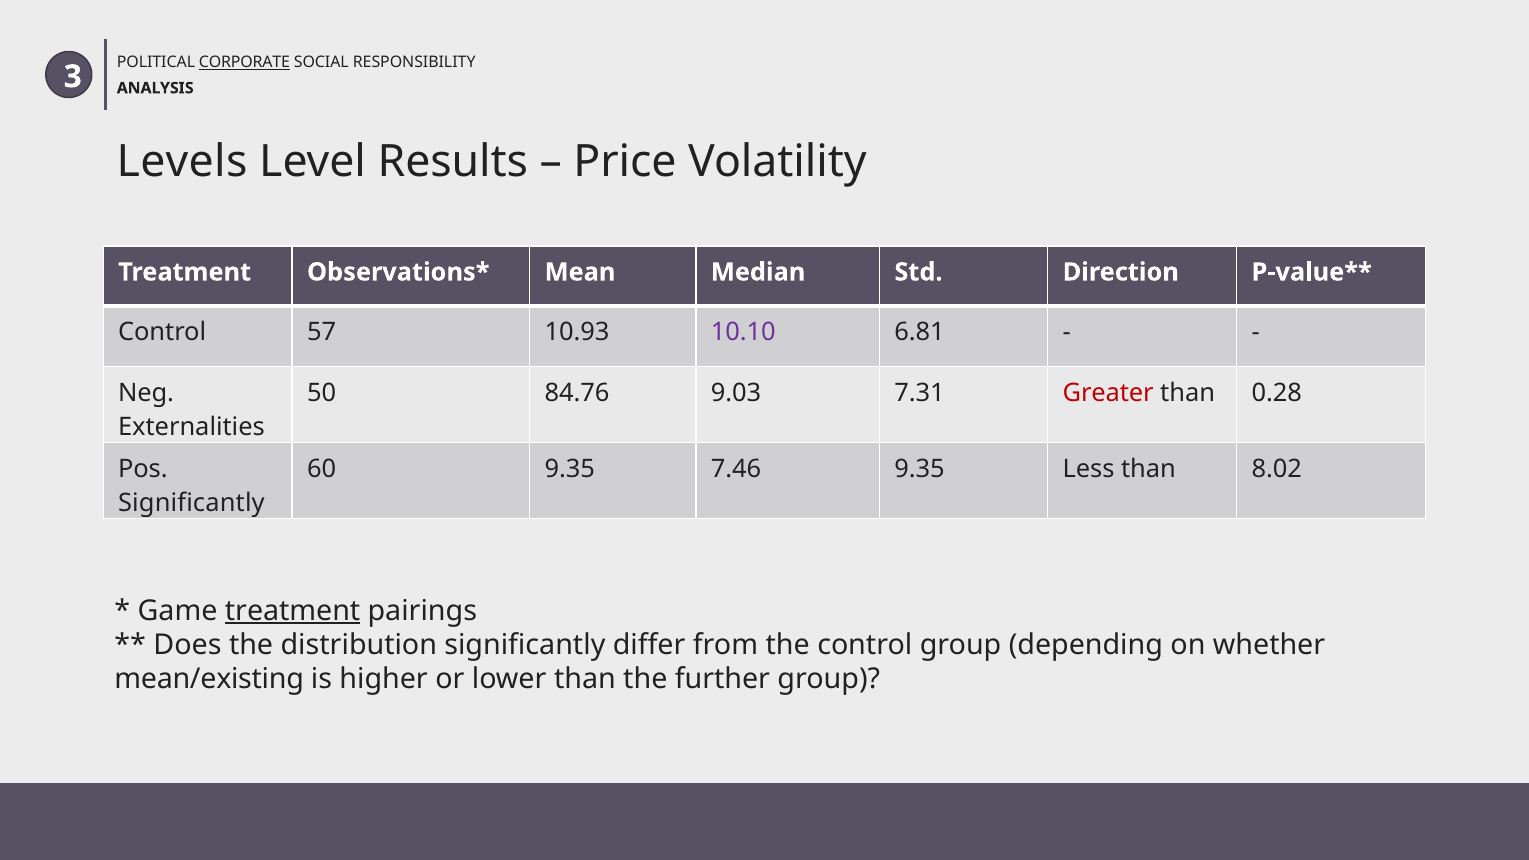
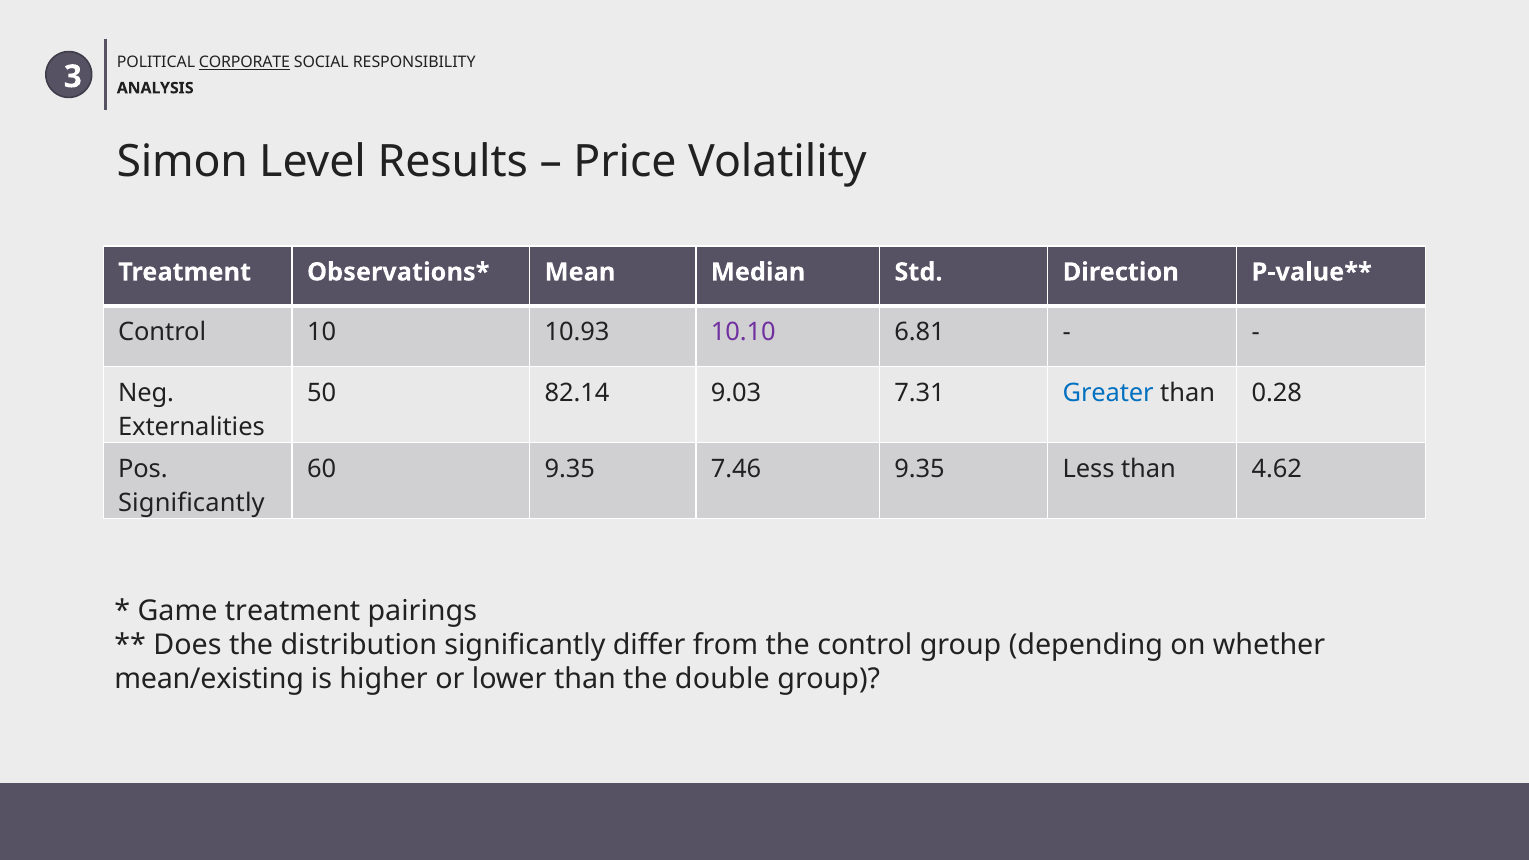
Levels: Levels -> Simon (182, 161)
57: 57 -> 10 (322, 332)
84.76: 84.76 -> 82.14 (577, 393)
Greater colour: red -> blue (1108, 393)
8.02: 8.02 -> 4.62 (1277, 469)
treatment underline: present -> none (293, 611)
further: further -> double (722, 680)
